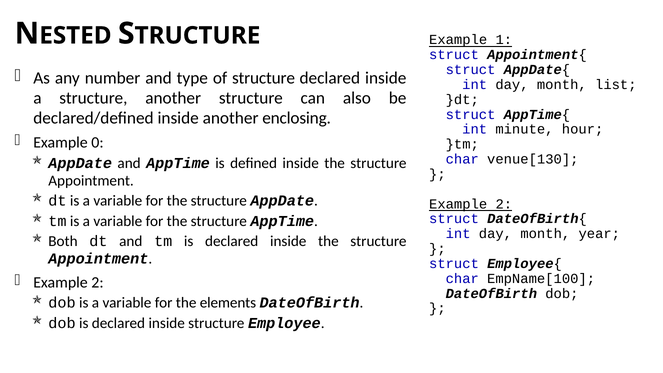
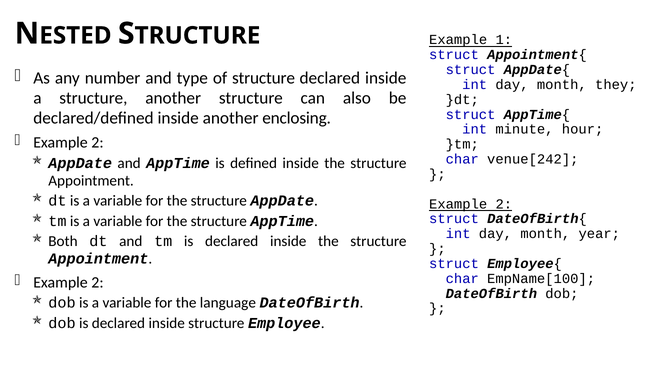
list: list -> they (616, 85)
0: 0 -> 2 (98, 143)
venue[130: venue[130 -> venue[242 (533, 159)
elements: elements -> language (228, 303)
